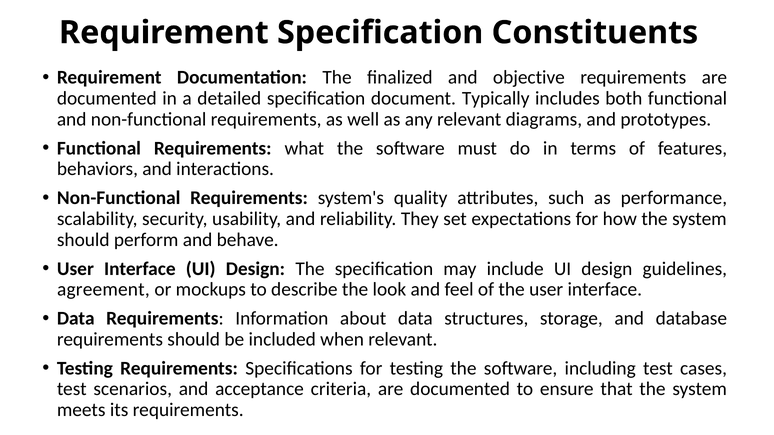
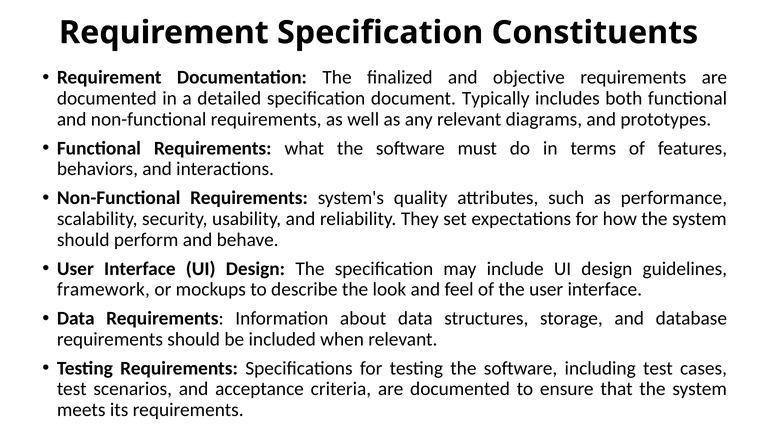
agreement: agreement -> framework (103, 290)
